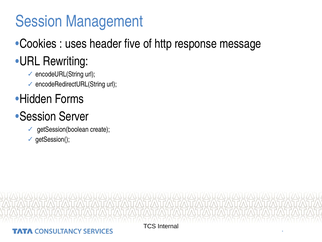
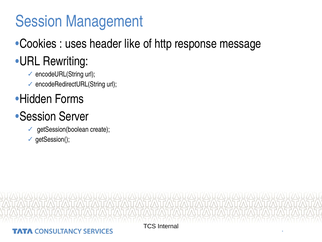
five: five -> like (132, 44)
